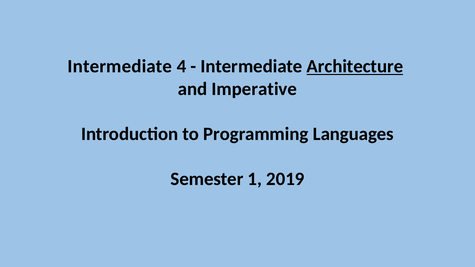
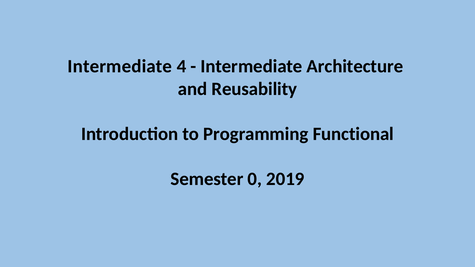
Architecture underline: present -> none (355, 66)
Imperative: Imperative -> Reusability (254, 89)
Languages: Languages -> Functional (353, 134)
1: 1 -> 0 (255, 179)
